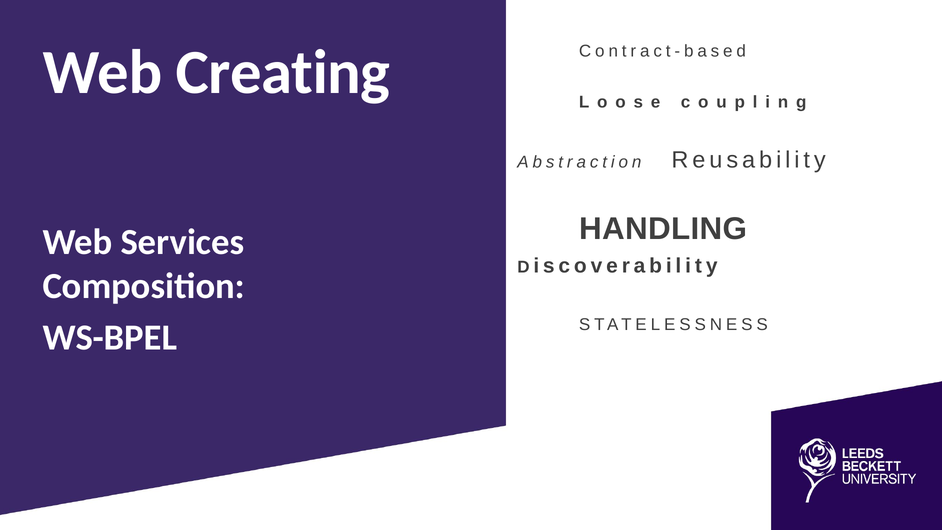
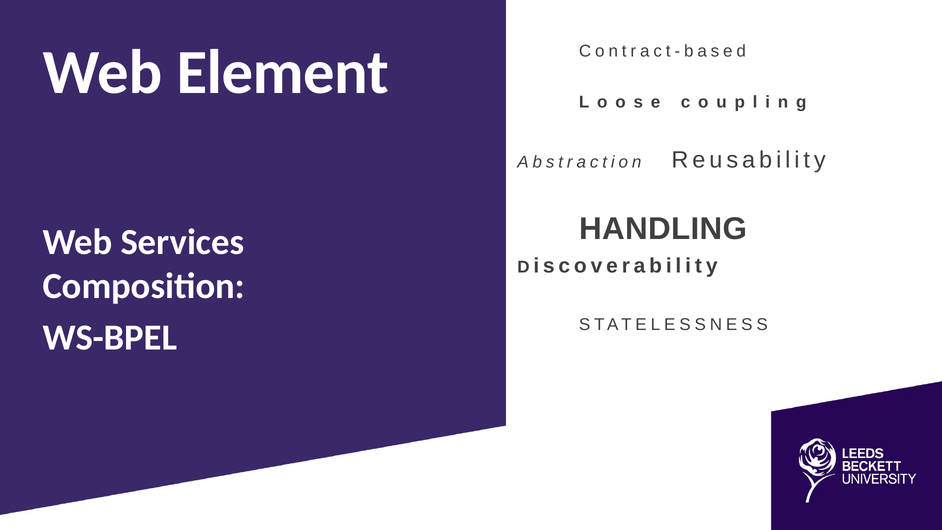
Creating: Creating -> Element (283, 72)
